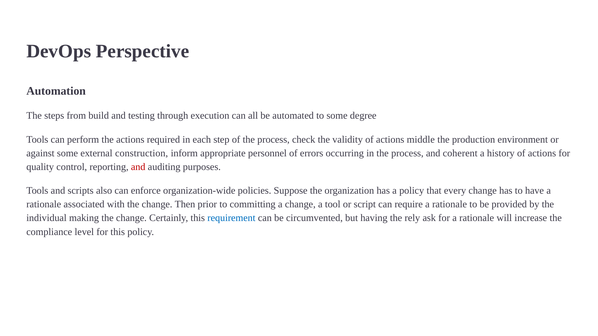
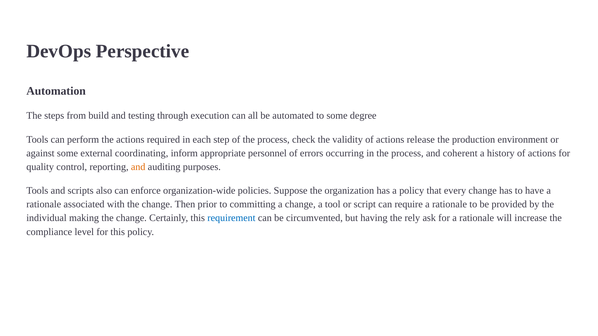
middle: middle -> release (421, 140)
construction: construction -> coordinating (142, 153)
and colour: red -> orange (138, 167)
